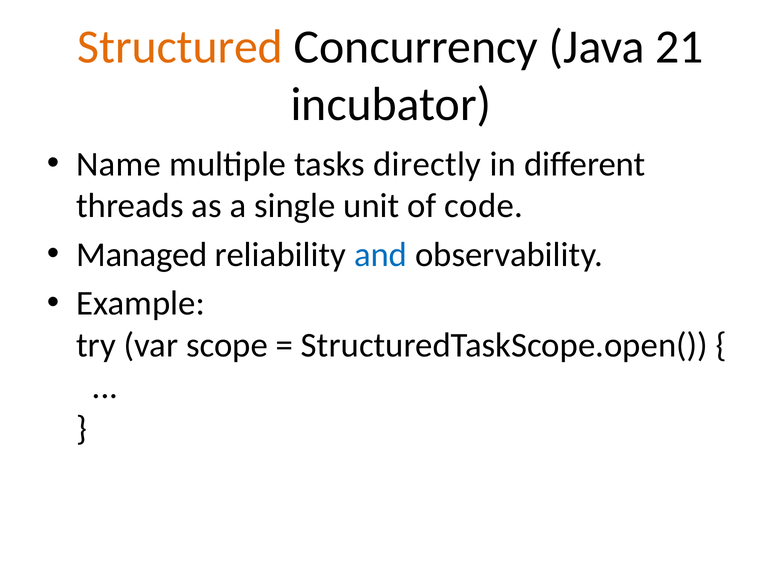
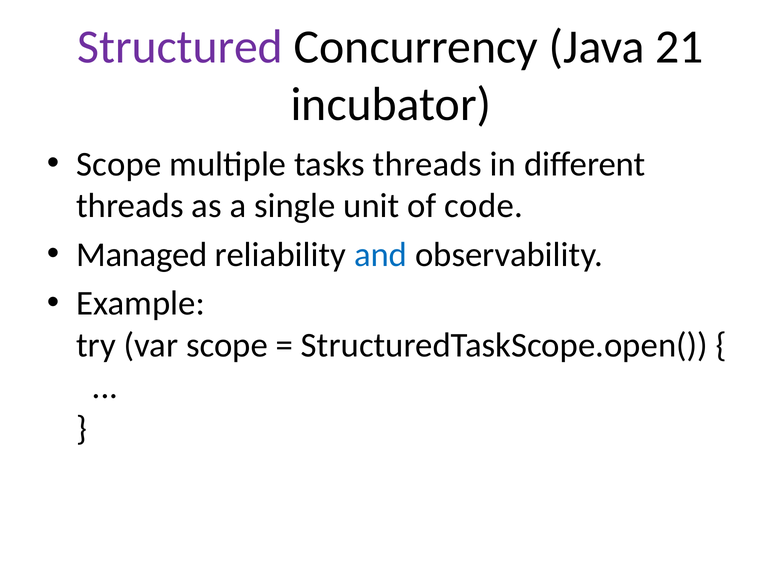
Structured colour: orange -> purple (180, 47)
Name: Name -> Scope (119, 164)
tasks directly: directly -> threads (427, 164)
